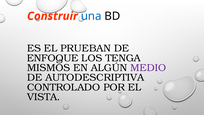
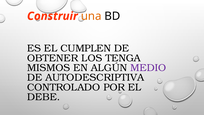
una colour: blue -> orange (91, 16)
PRUEBAN: PRUEBAN -> CUMPLEN (86, 48)
ENFOQUE: ENFOQUE -> OBTENER (53, 58)
VISTA: VISTA -> DEBE (44, 97)
